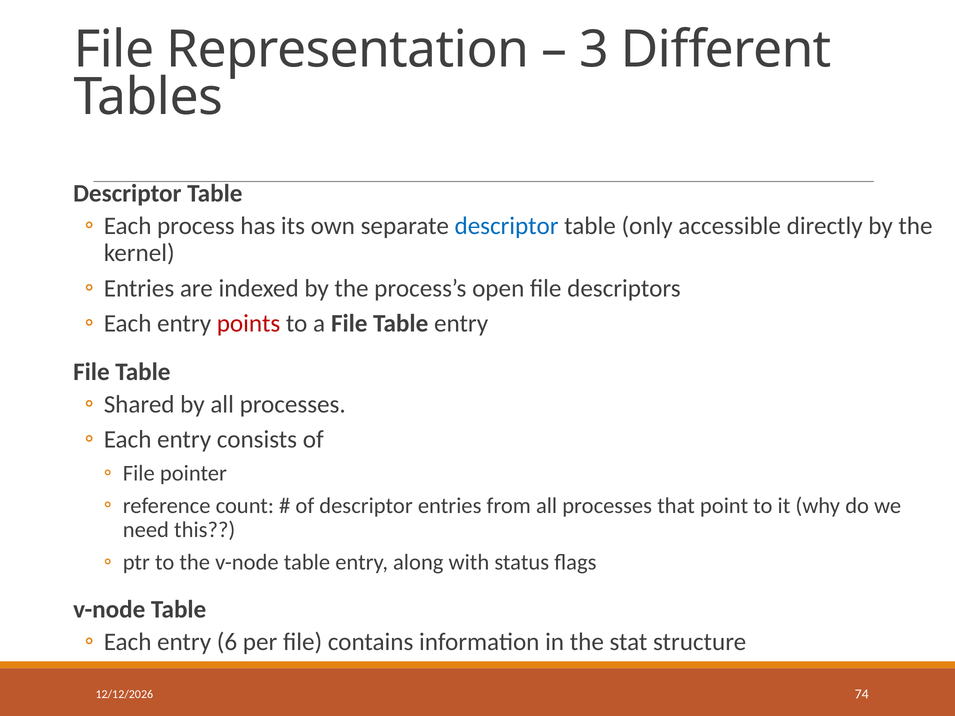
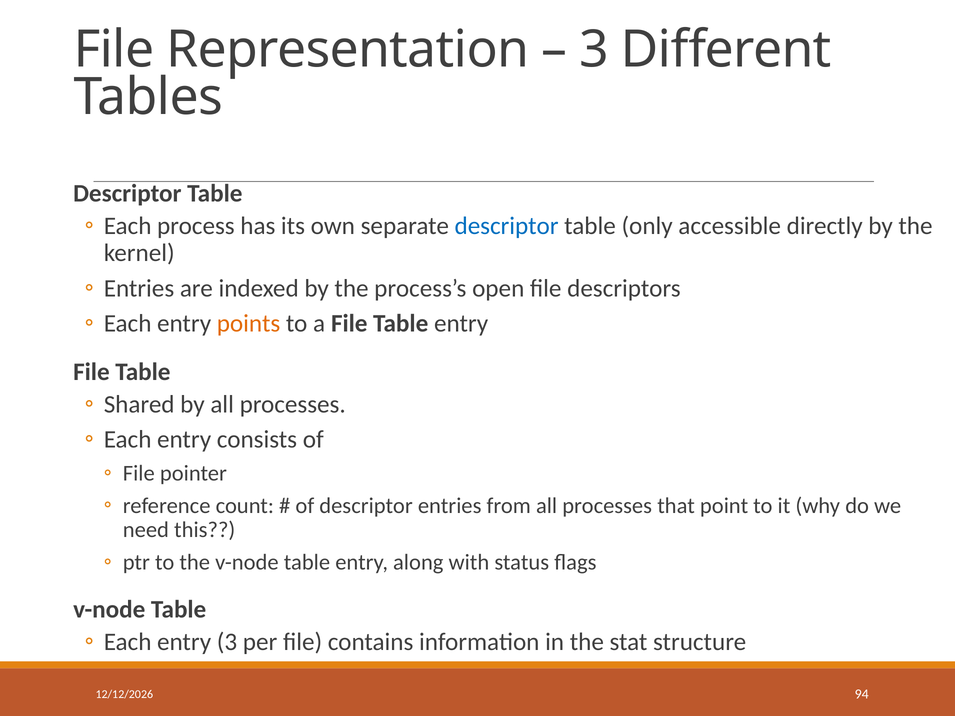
points colour: red -> orange (249, 323)
entry 6: 6 -> 3 (227, 642)
74: 74 -> 94 (862, 695)
